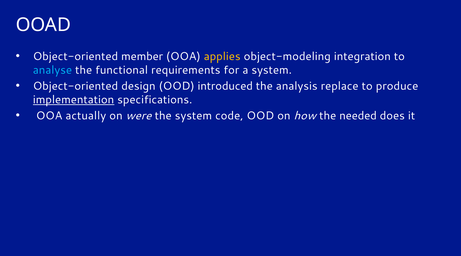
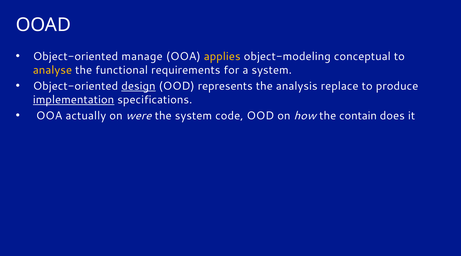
member: member -> manage (142, 56)
integration: integration -> conceptual (362, 56)
analyse colour: light blue -> yellow (52, 70)
design underline: none -> present (138, 86)
introduced: introduced -> represents (225, 86)
needed: needed -> contain (358, 116)
